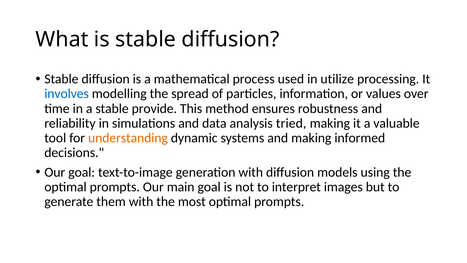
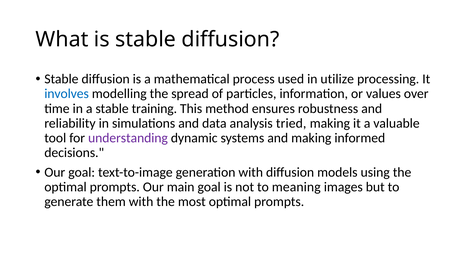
provide: provide -> training (154, 108)
understanding colour: orange -> purple (128, 138)
interpret: interpret -> meaning (296, 187)
